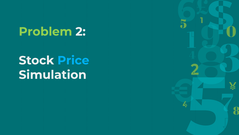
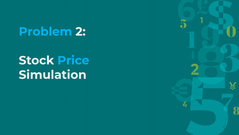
Problem colour: light green -> light blue (45, 32)
